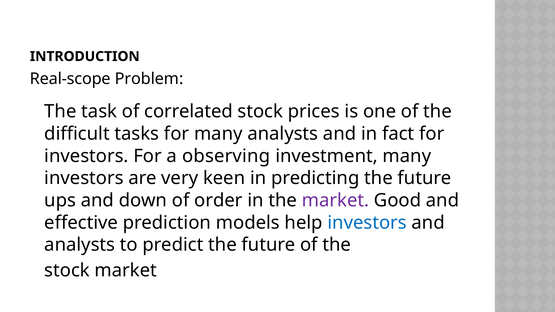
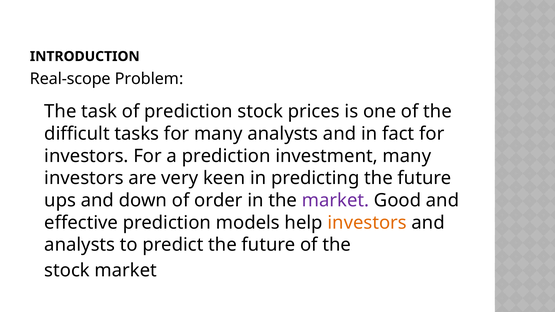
of correlated: correlated -> prediction (188, 112)
a observing: observing -> prediction (226, 156)
investors colour: blue -> orange (367, 223)
